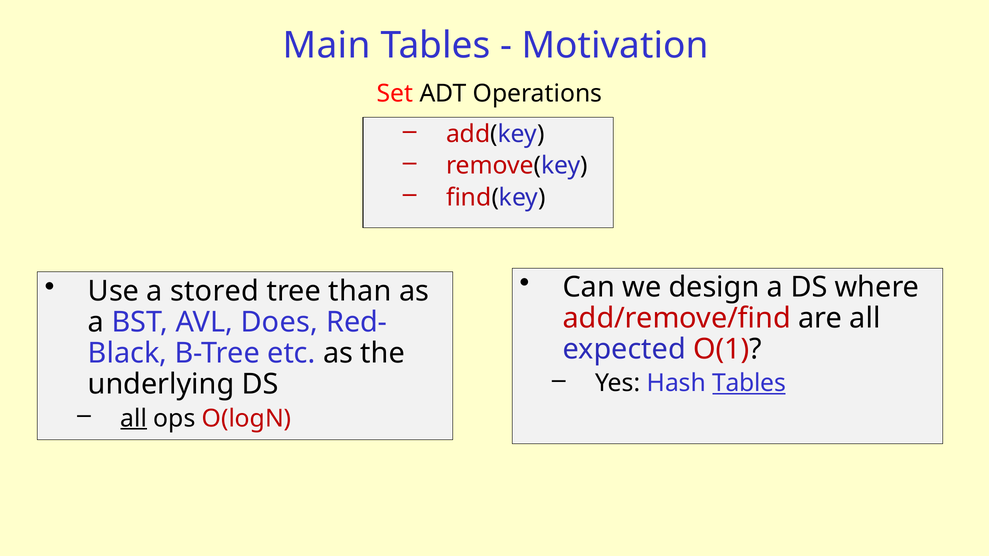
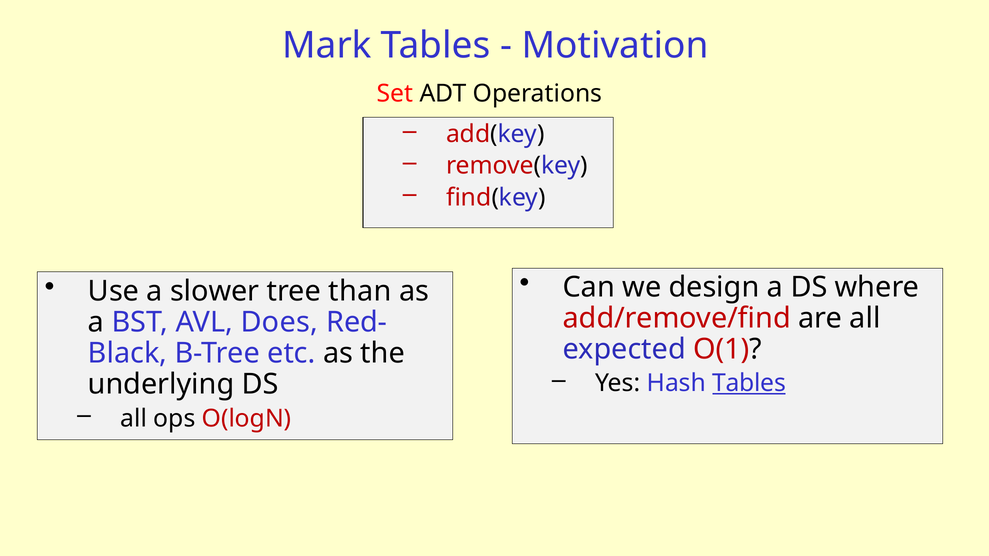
Main: Main -> Mark (327, 46)
stored: stored -> slower (215, 291)
all underline: present -> none (134, 419)
